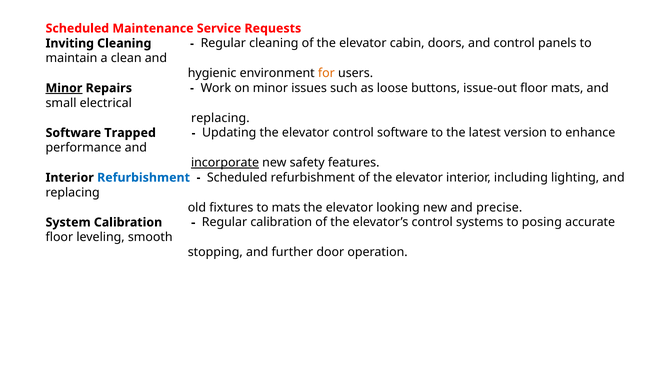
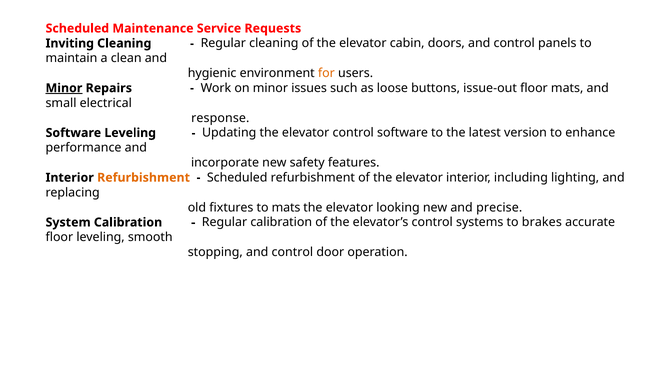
replacing: replacing -> response (220, 118)
Software Trapped: Trapped -> Leveling (130, 133)
incorporate underline: present -> none (225, 163)
Refurbishment colour: blue -> orange (144, 178)
posing: posing -> brakes (542, 222)
stopping and further: further -> control (292, 252)
